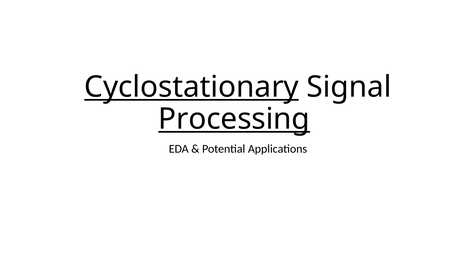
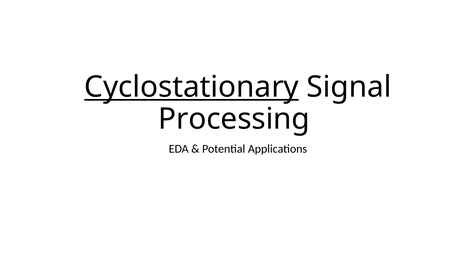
Processing underline: present -> none (234, 119)
